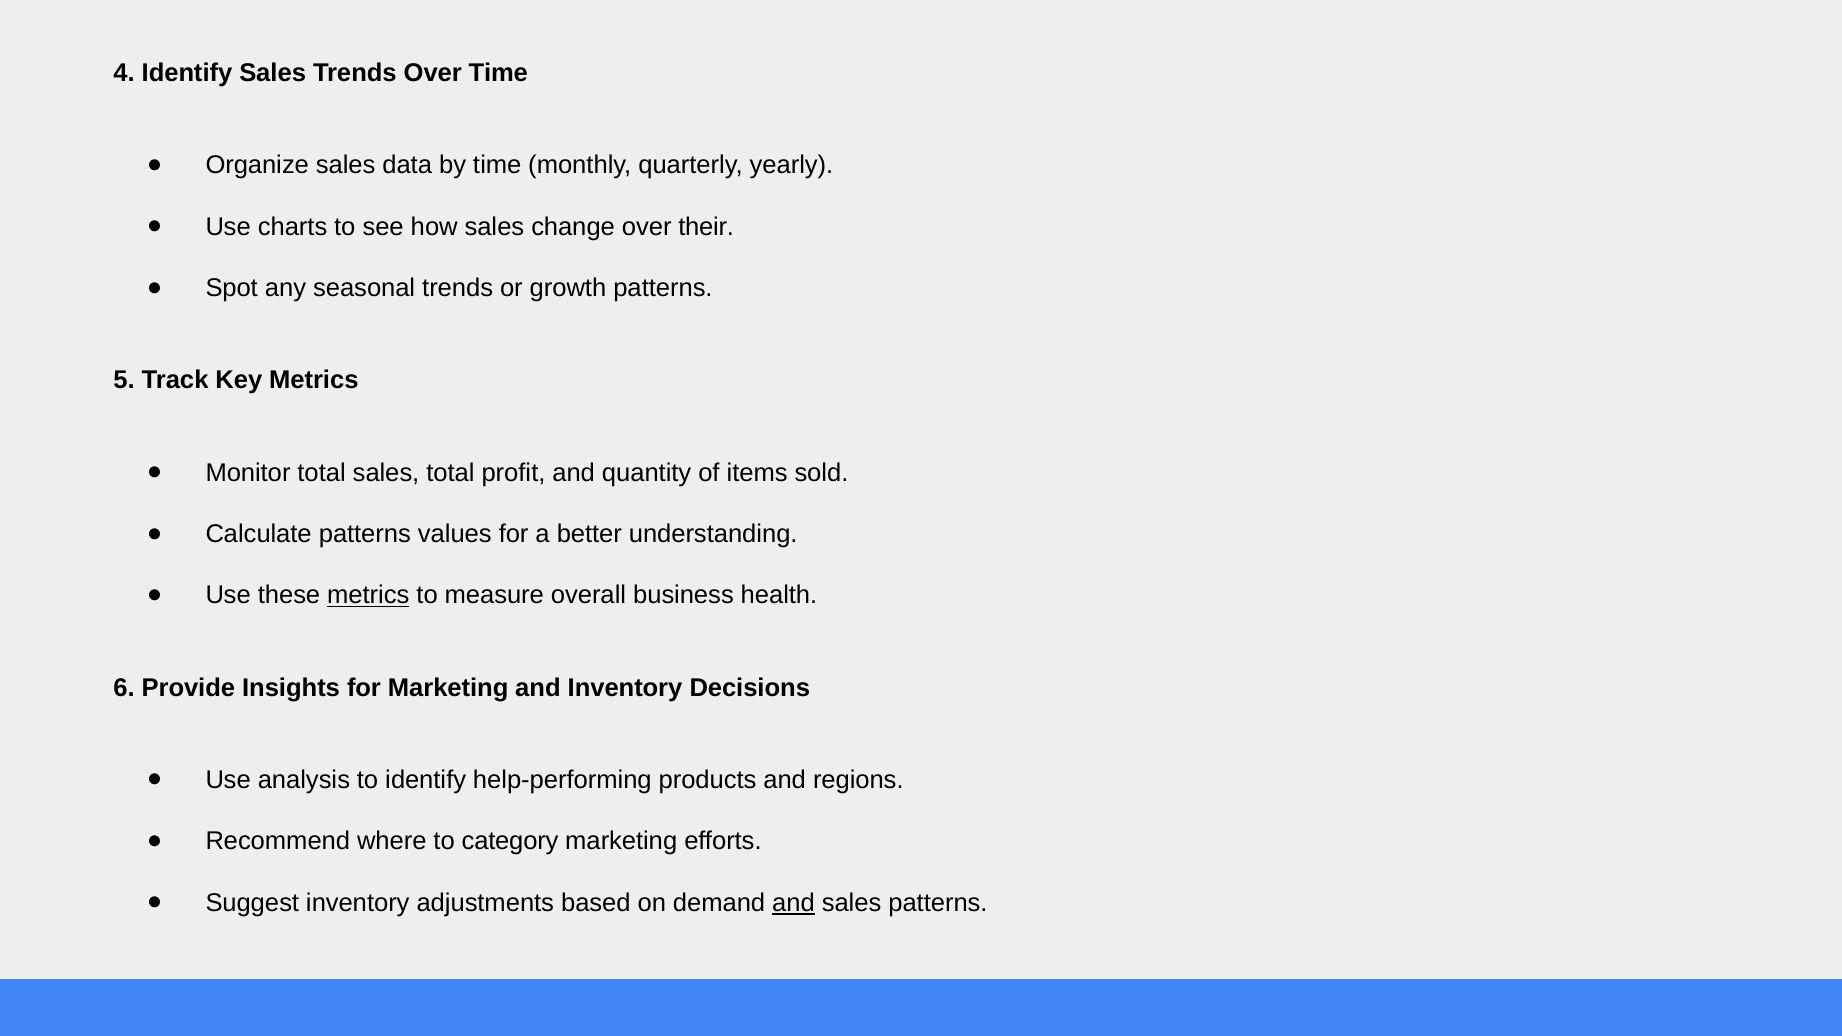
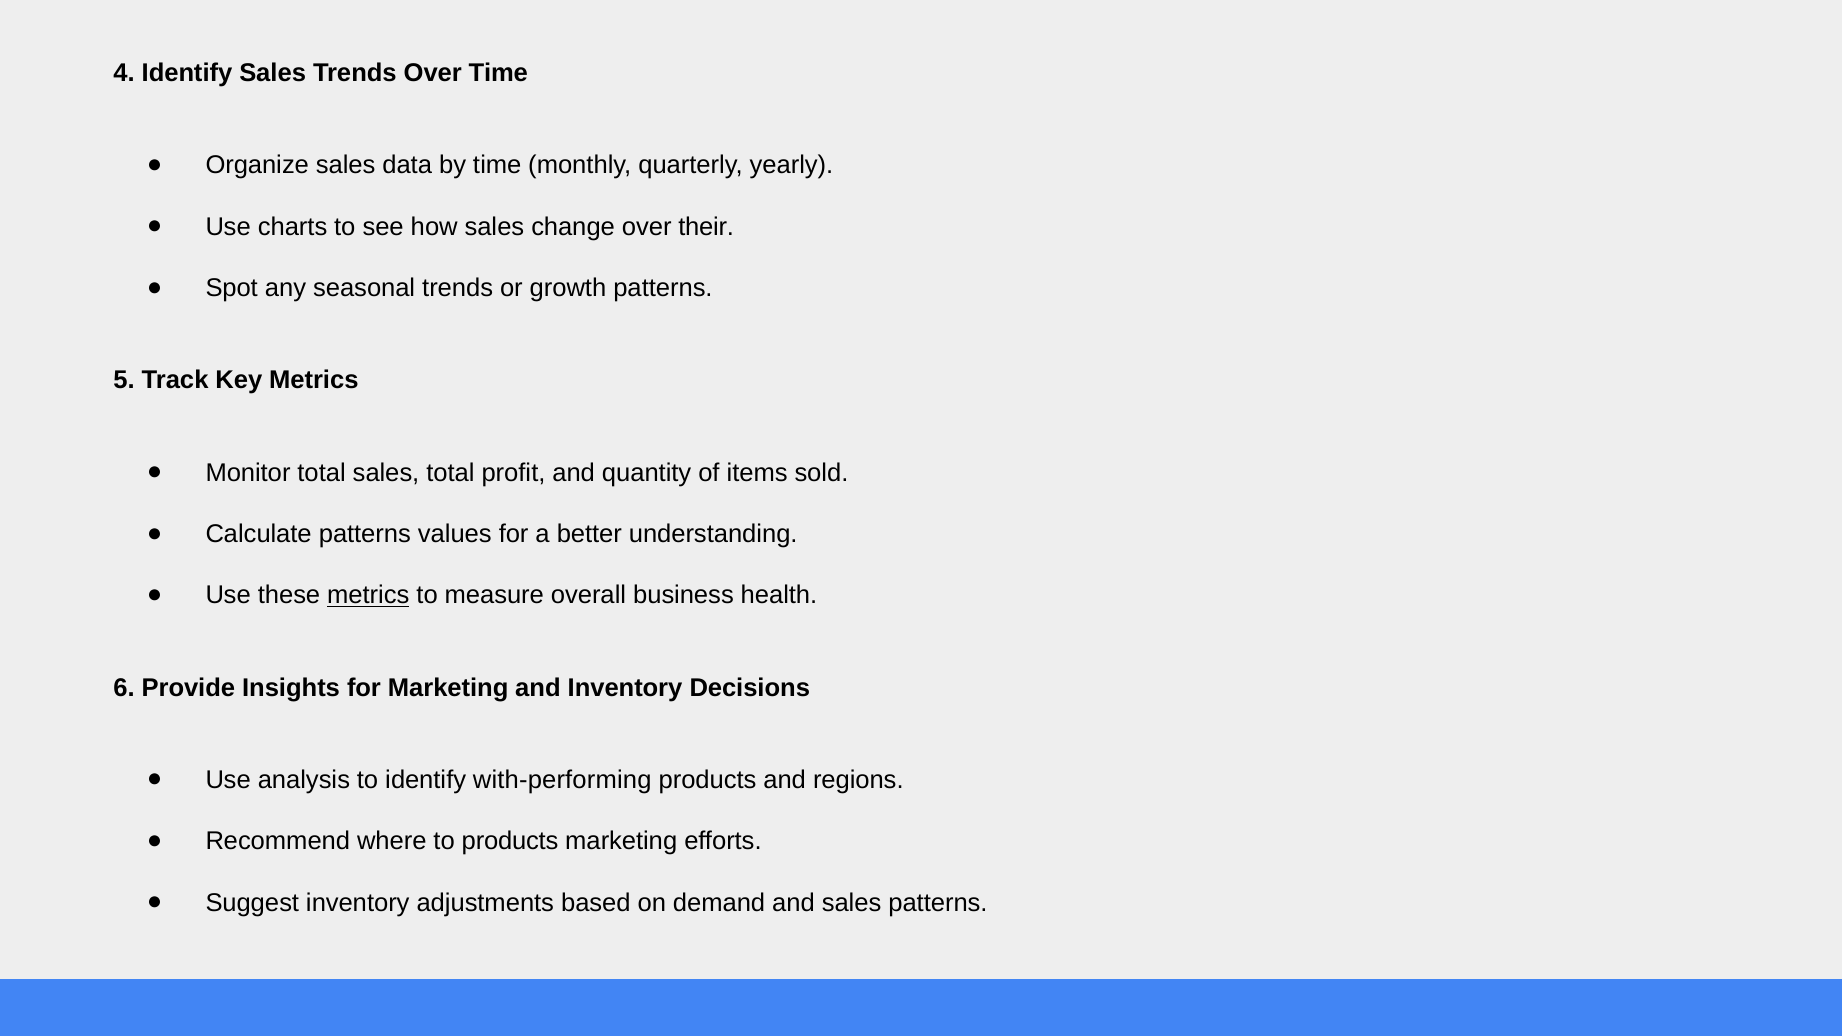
help-performing: help-performing -> with-performing (562, 780)
to category: category -> products (510, 841)
and underline: present -> none (793, 903)
